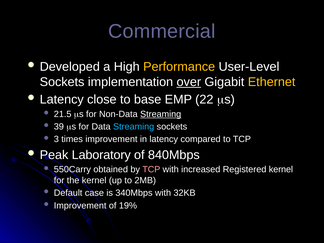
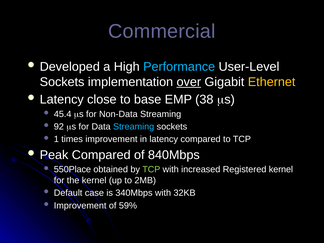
Performance colour: yellow -> light blue (179, 67)
22: 22 -> 38 (204, 100)
21.5: 21.5 -> 45.4 (63, 114)
Streaming underline: present -> none (161, 114)
39: 39 -> 92 (59, 127)
3: 3 -> 1 (56, 139)
Peak Laboratory: Laboratory -> Compared (101, 155)
550Carry: 550Carry -> 550Place (72, 170)
TCP colour: pink -> light green (151, 170)
19%: 19% -> 59% (128, 206)
